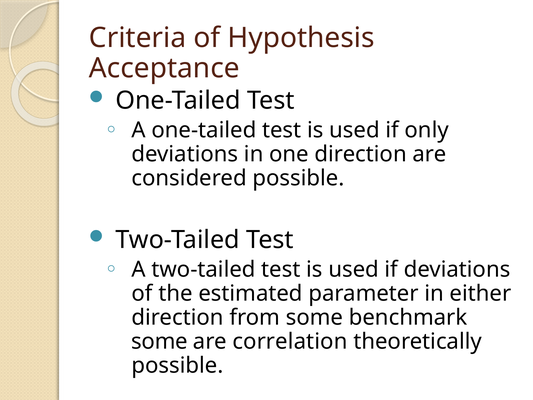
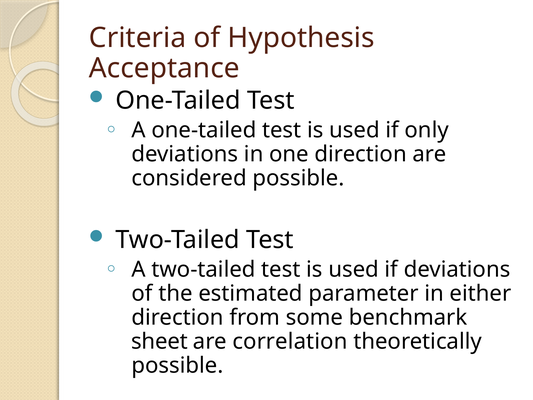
some: some -> sheet (160, 341)
